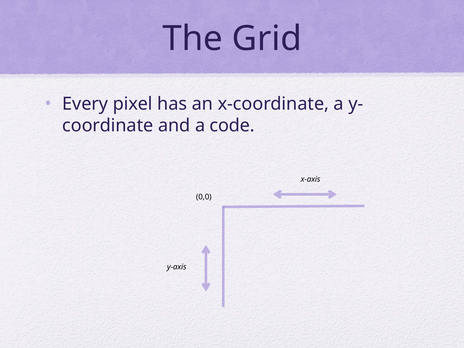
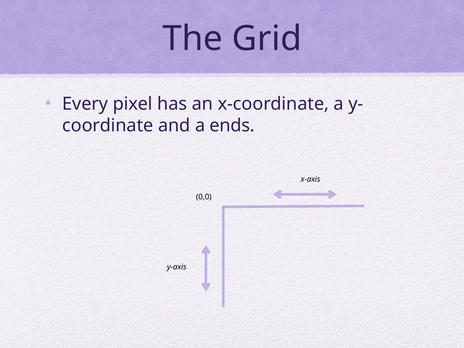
code: code -> ends (232, 125)
